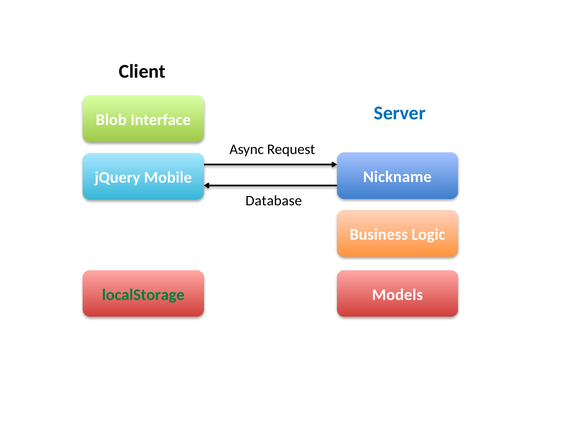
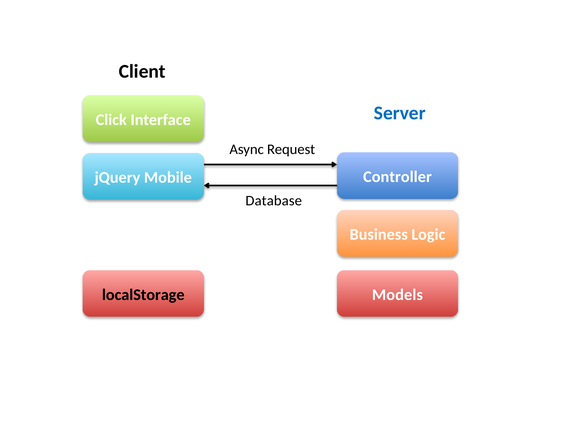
Blob: Blob -> Click (111, 120)
Nickname: Nickname -> Controller (397, 177)
localStorage colour: green -> black (143, 295)
